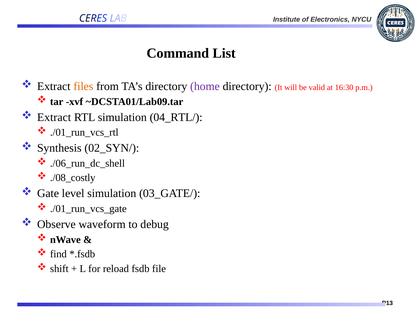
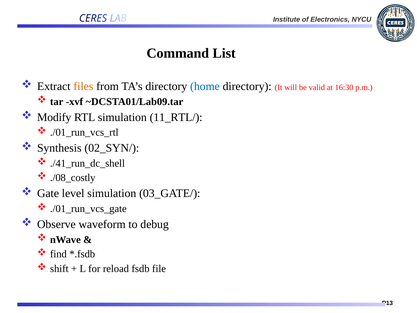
home colour: purple -> blue (205, 86)
Extract: Extract -> Modify (54, 117)
04_RTL/: 04_RTL/ -> 11_RTL/ (176, 117)
./06_run_dc_shell: ./06_run_dc_shell -> ./41_run_dc_shell (87, 163)
